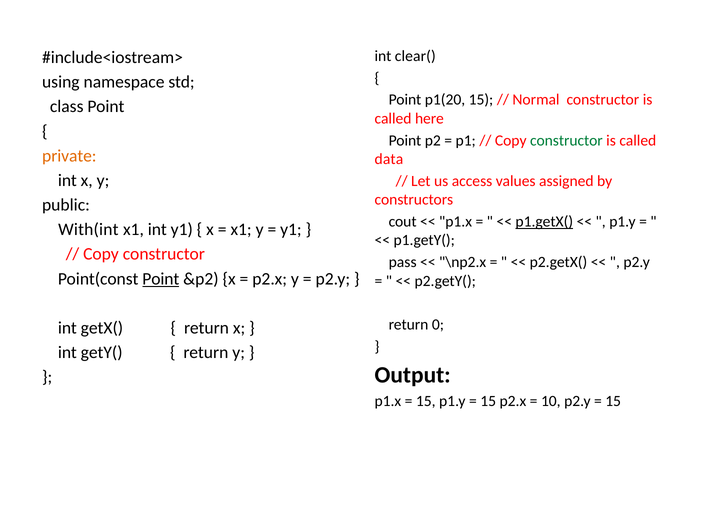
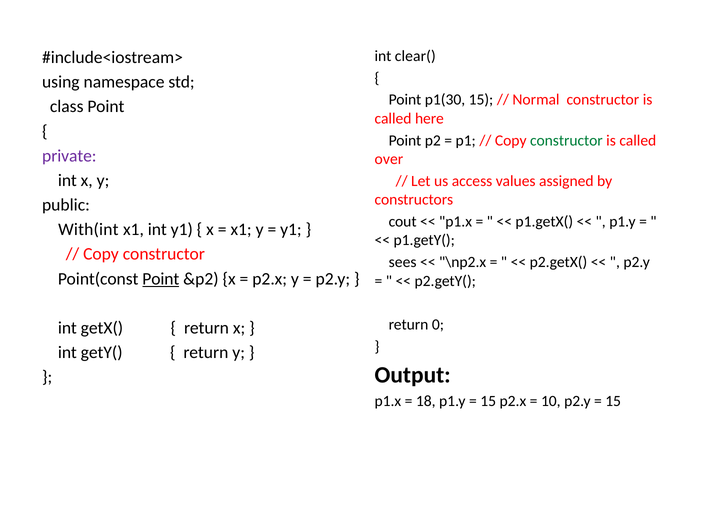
p1(20: p1(20 -> p1(30 (445, 100)
private colour: orange -> purple (69, 156)
data: data -> over (389, 159)
p1.getX( underline: present -> none (544, 221)
pass: pass -> sees (403, 262)
15: 15 -> 18 (426, 401)
